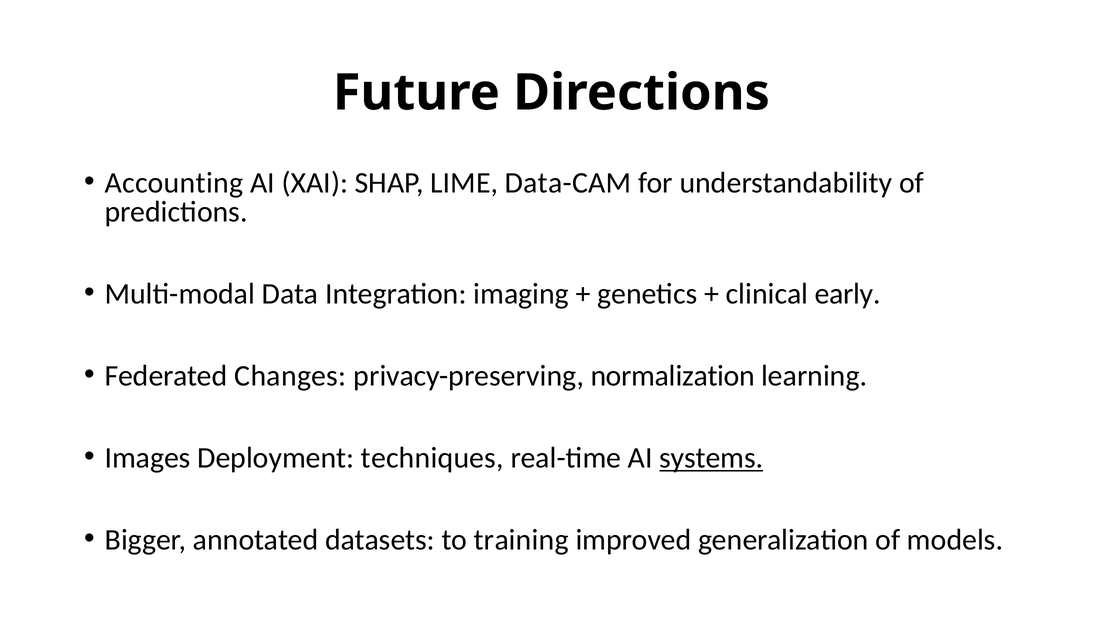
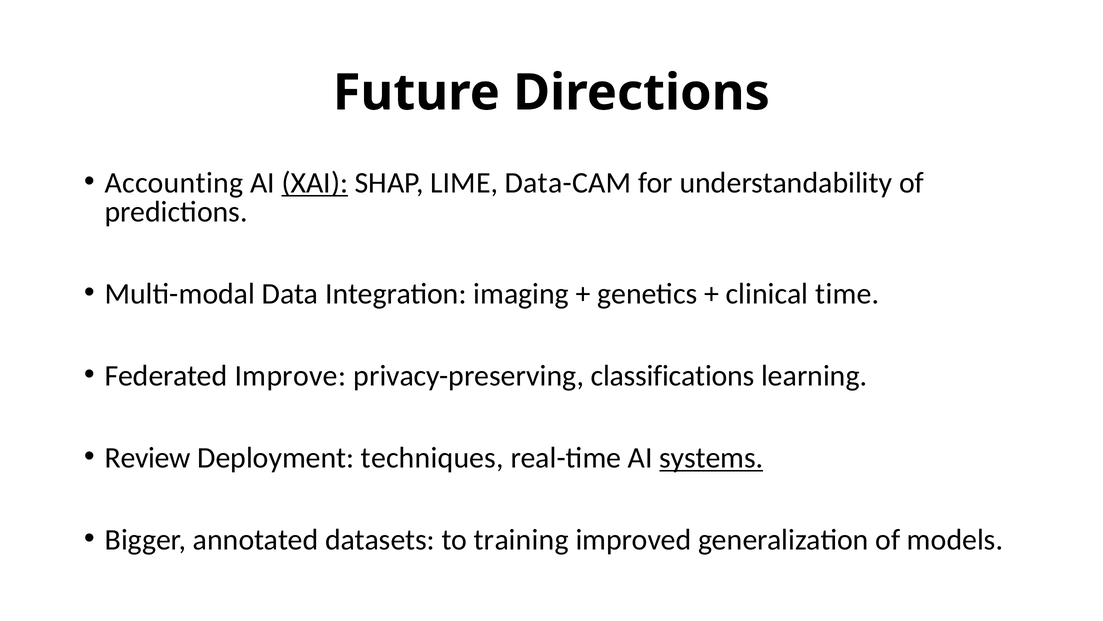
XAI underline: none -> present (315, 183)
early: early -> time (847, 294)
Changes: Changes -> Improve (290, 375)
normalization: normalization -> classifications (673, 375)
Images: Images -> Review (148, 457)
